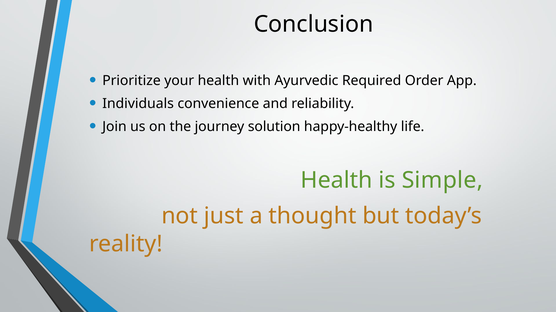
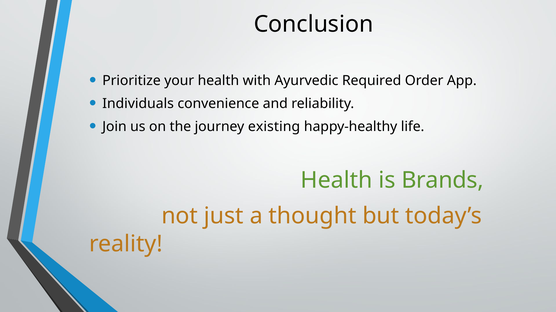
solution: solution -> existing (274, 127)
Simple: Simple -> Brands (443, 181)
